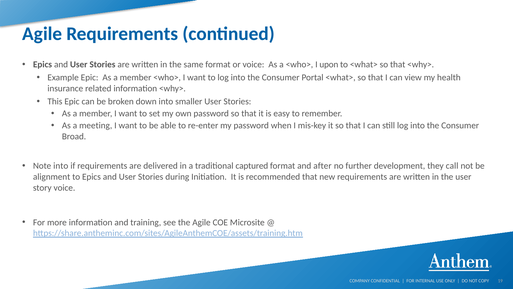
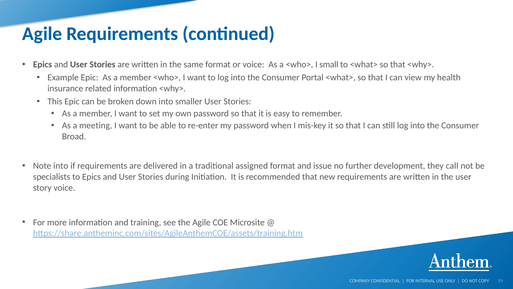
upon: upon -> small (329, 64)
captured: captured -> assigned (252, 166)
after: after -> issue (323, 166)
alignment: alignment -> specialists (52, 177)
